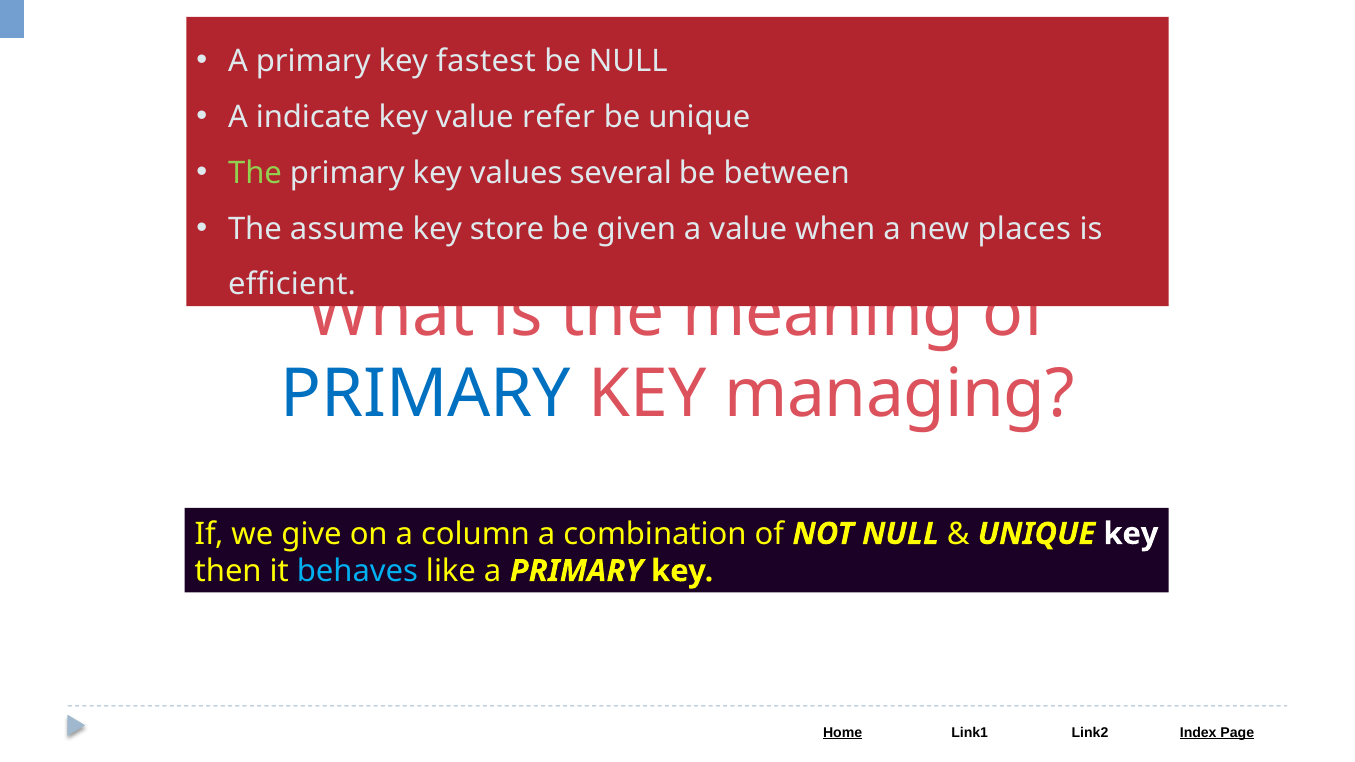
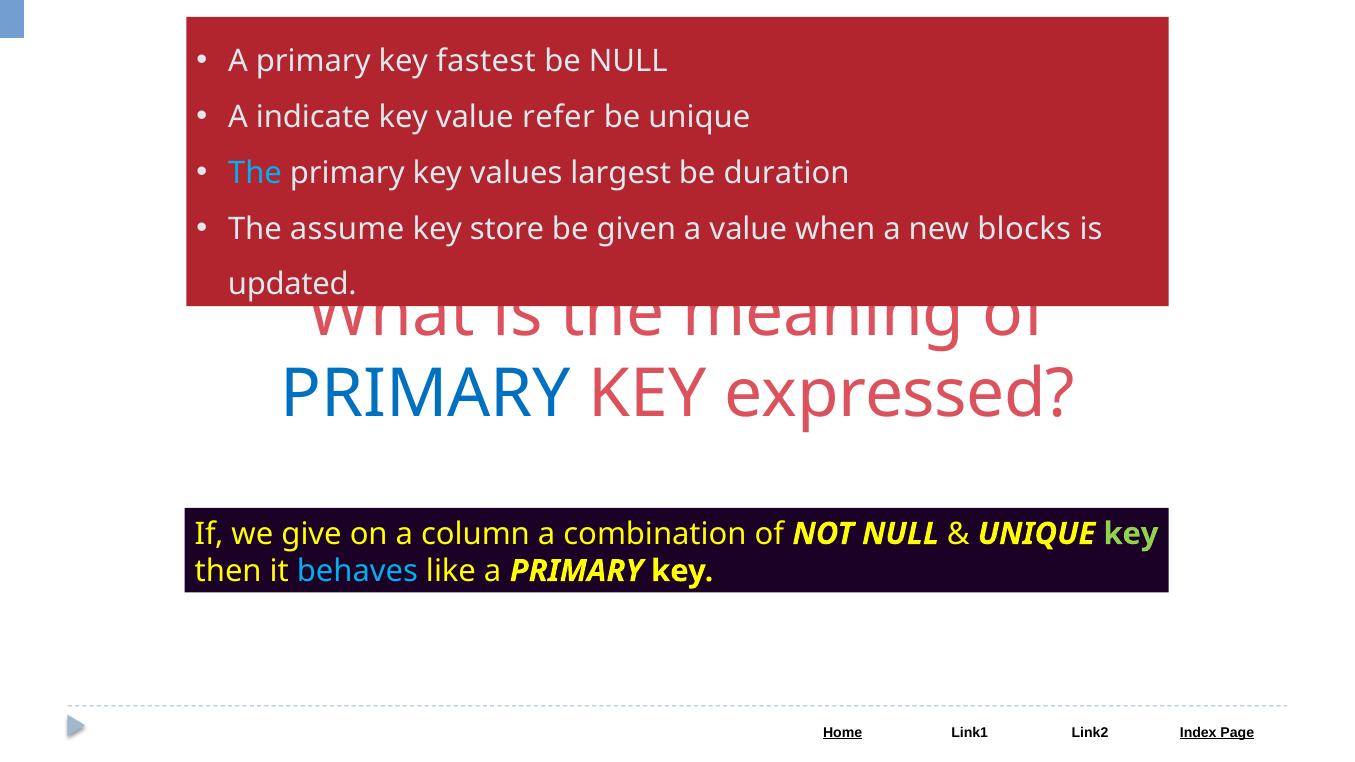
The colour: light green -> light blue (255, 173)
several: several -> largest (621, 173)
between: between -> duration (787, 173)
places: places -> blocks (1024, 229)
efficient: efficient -> updated (292, 285)
managing: managing -> expressed (899, 394)
key colour: white -> light green (1131, 534)
